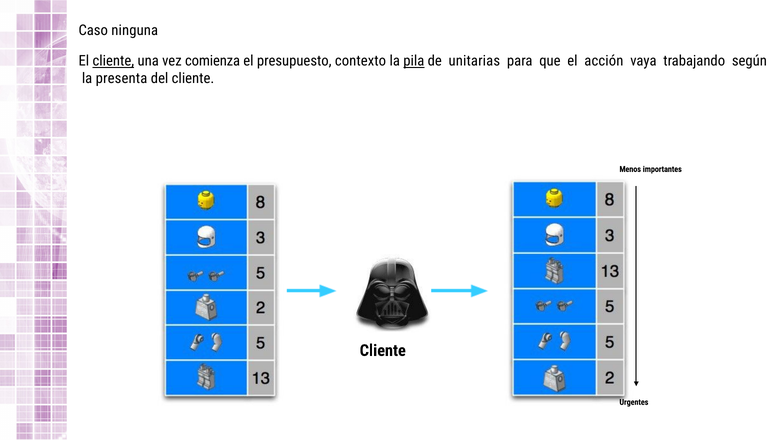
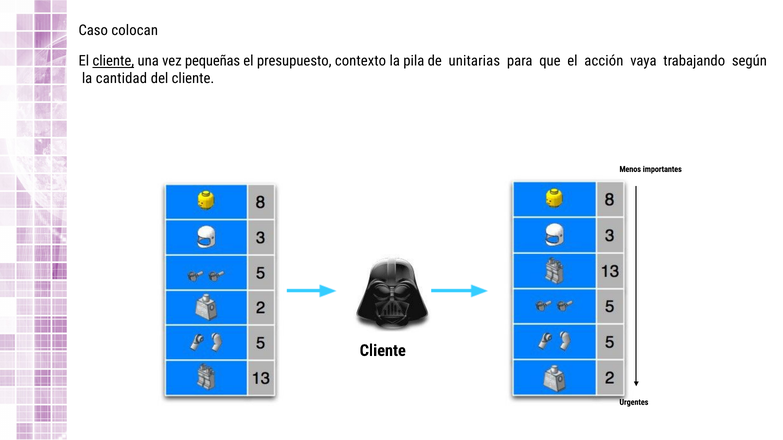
ninguna: ninguna -> colocan (135, 31)
comienza: comienza -> pequeñas (213, 61)
pila underline: present -> none (414, 61)
presenta: presenta -> cantidad (121, 79)
